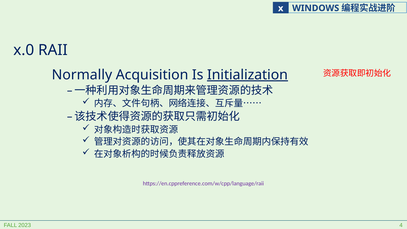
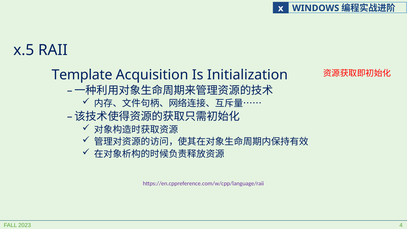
x.0: x.0 -> x.5 (24, 50)
Normally: Normally -> Template (82, 75)
Initialization underline: present -> none (247, 75)
